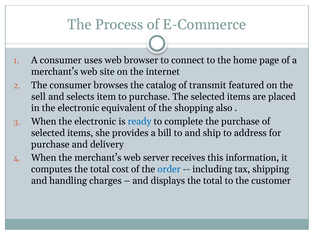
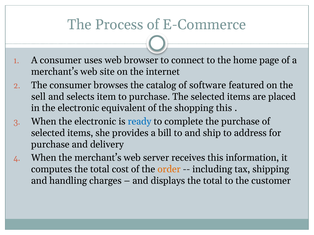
transmit: transmit -> software (208, 85)
shopping also: also -> this (224, 108)
order colour: blue -> orange (169, 170)
